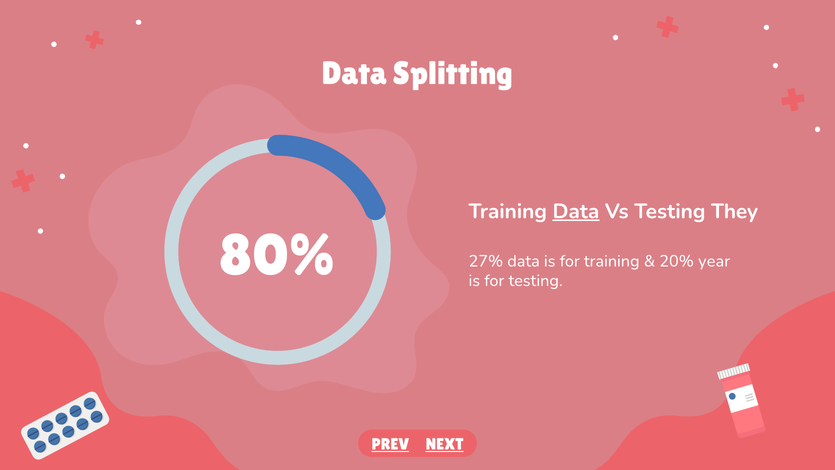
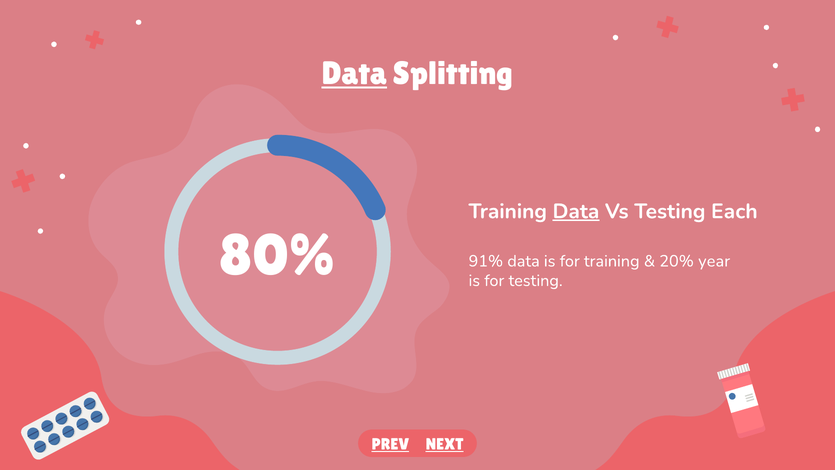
Data underline: none -> present (354, 73)
They: They -> Each (734, 211)
27%: 27% -> 91% (486, 261)
